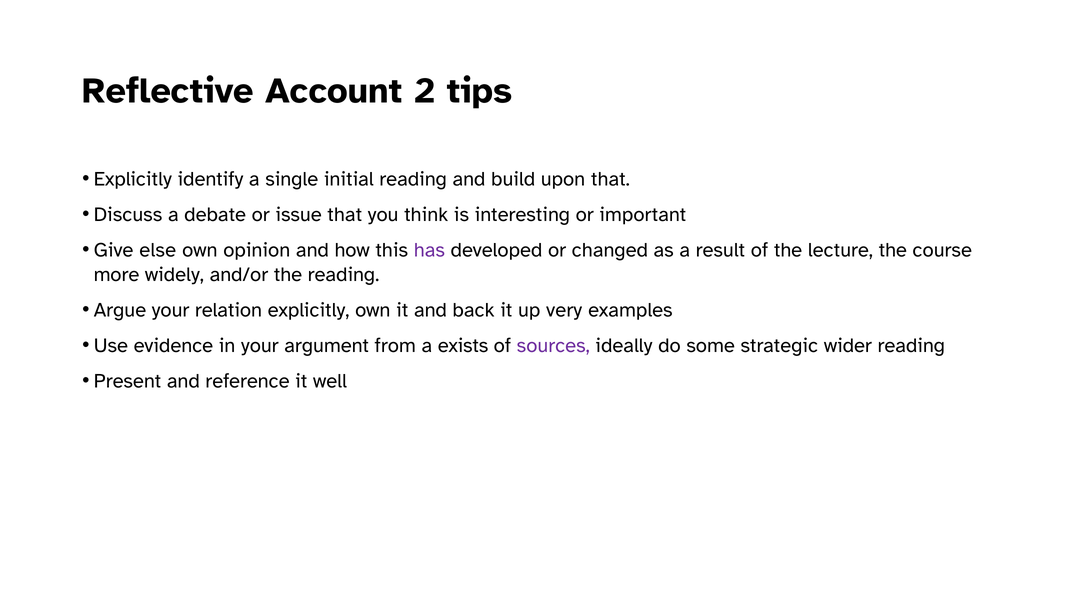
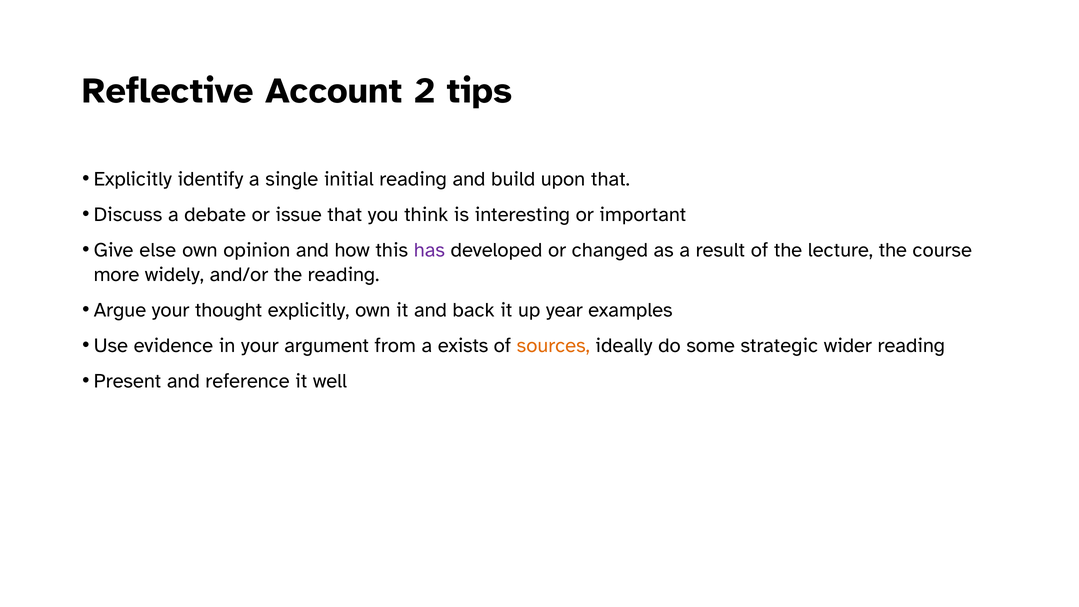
relation: relation -> thought (229, 310)
very: very -> year (564, 310)
sources colour: purple -> orange (553, 346)
